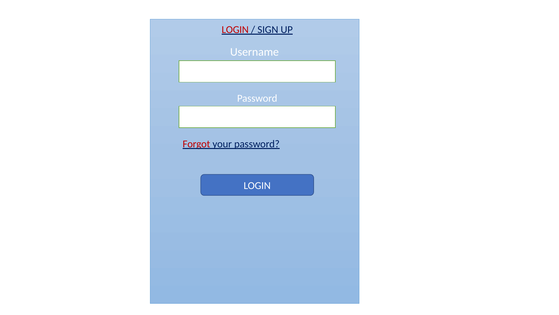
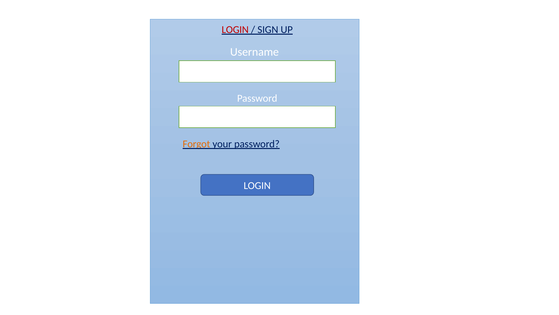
Forgot colour: red -> orange (196, 144)
